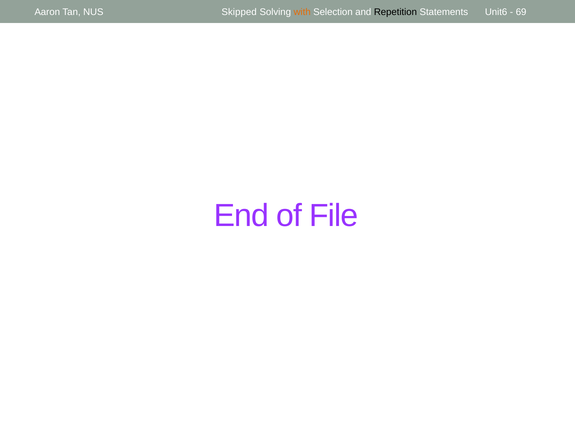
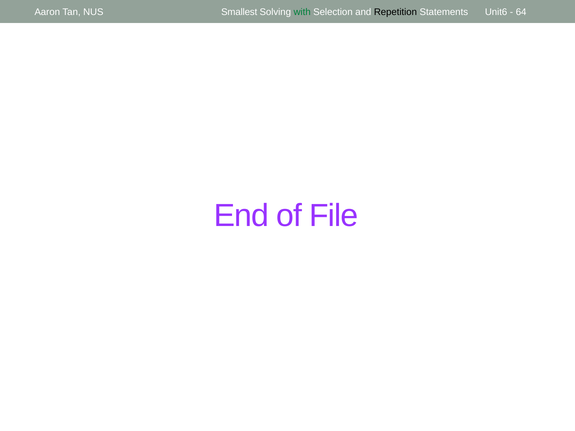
Skipped: Skipped -> Smallest (239, 12)
with colour: orange -> green (302, 12)
69: 69 -> 64 (521, 12)
